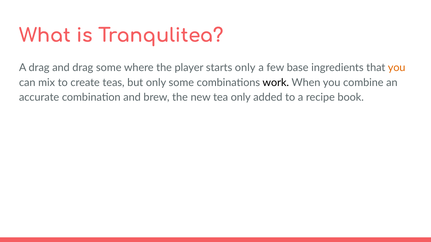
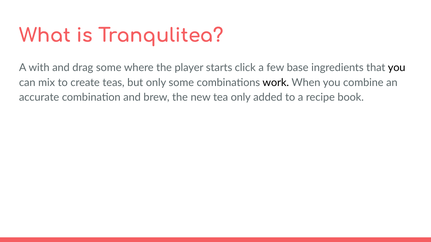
A drag: drag -> with (39, 68)
starts only: only -> click (245, 68)
you colour: orange -> black (397, 68)
